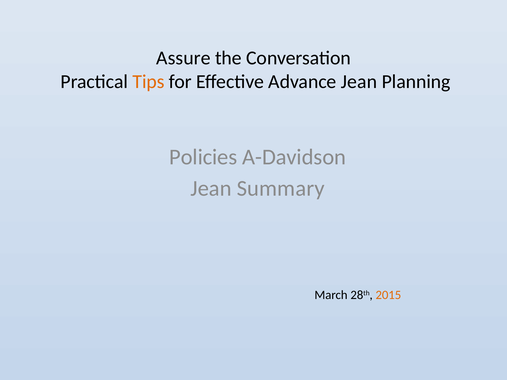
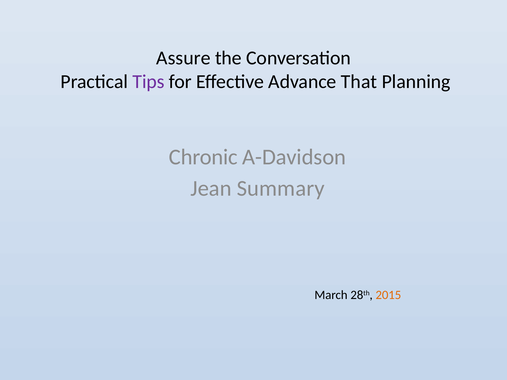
Tips colour: orange -> purple (149, 82)
Advance Jean: Jean -> That (359, 82)
Policies: Policies -> Chronic (203, 157)
